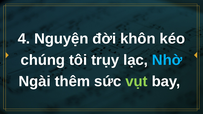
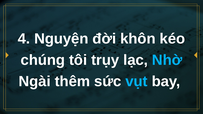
vụt colour: light green -> light blue (136, 81)
